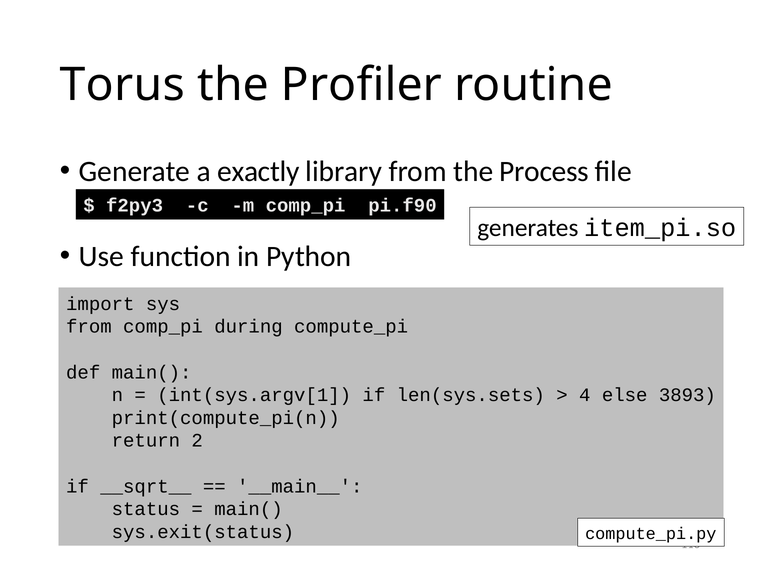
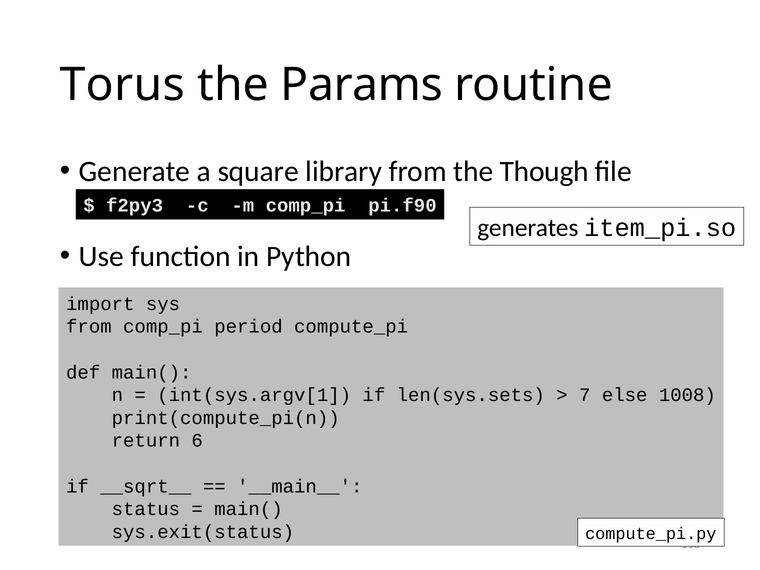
Profiler: Profiler -> Params (362, 85)
exactly: exactly -> square (258, 171)
Process: Process -> Though (544, 171)
during: during -> period (248, 327)
4: 4 -> 7 (585, 395)
3893: 3893 -> 1008 (687, 395)
2: 2 -> 6 (197, 441)
